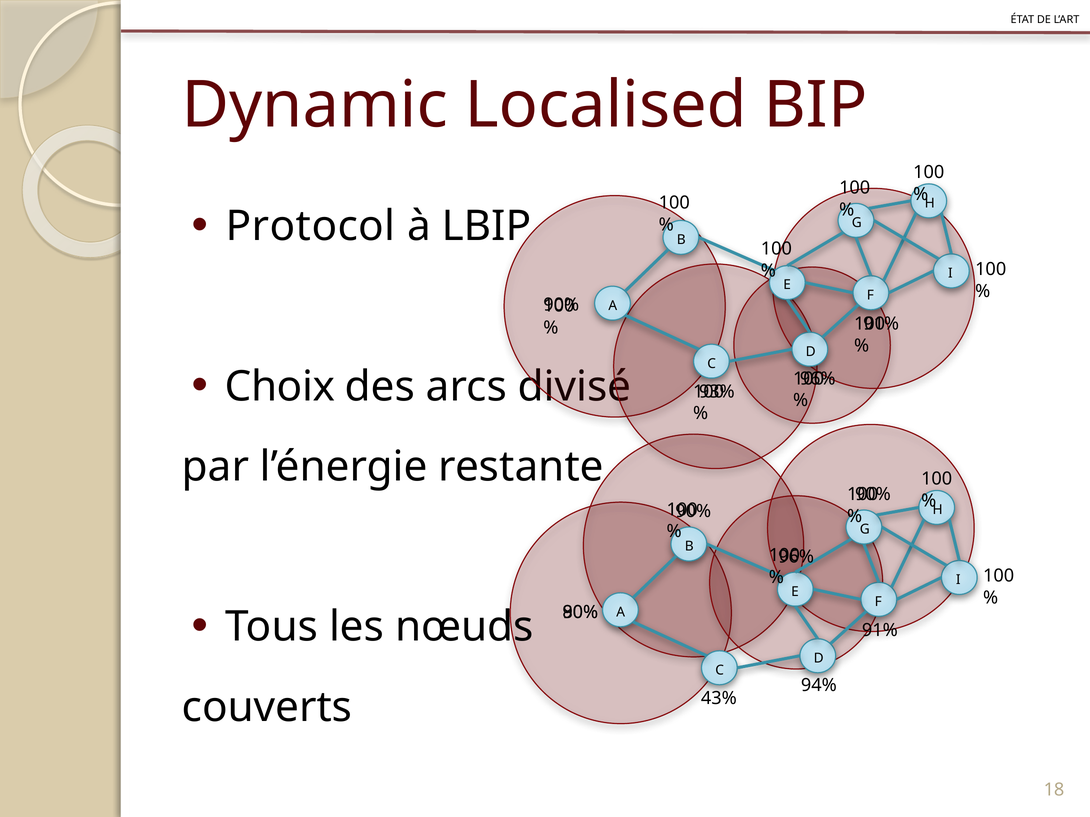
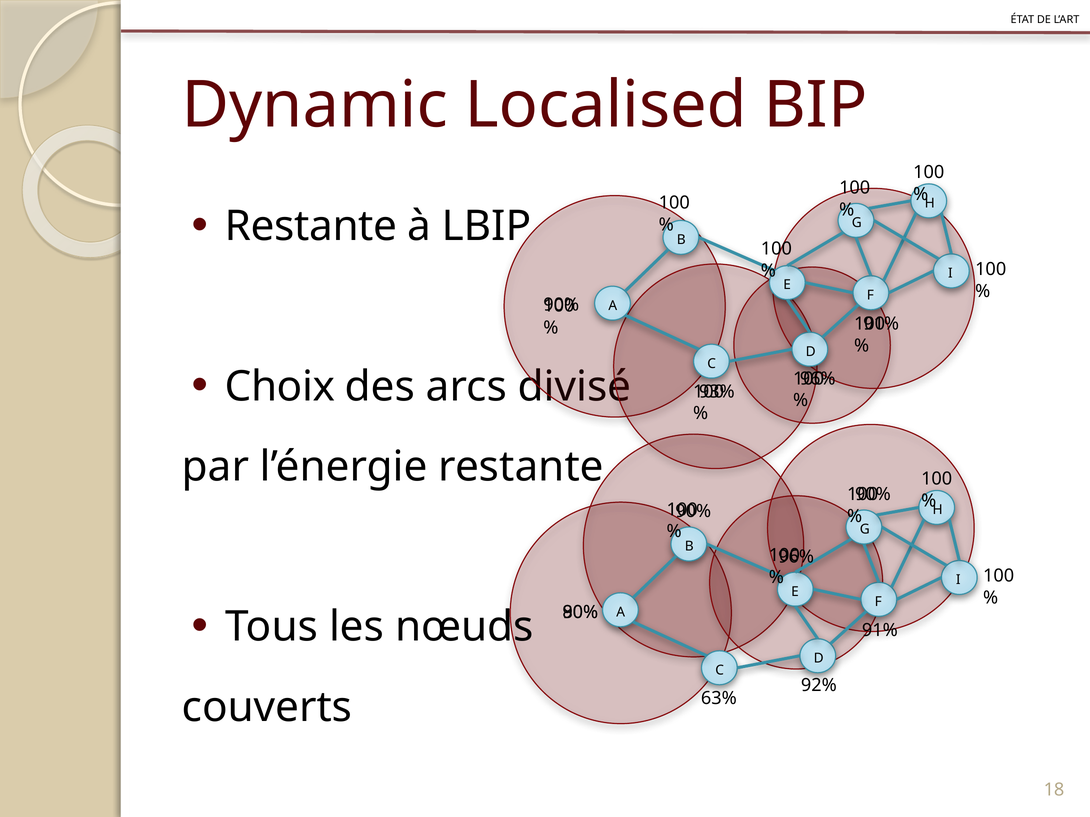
Protocol: Protocol -> Restante (311, 227)
94%: 94% -> 92% (819, 686)
43%: 43% -> 63% (719, 699)
